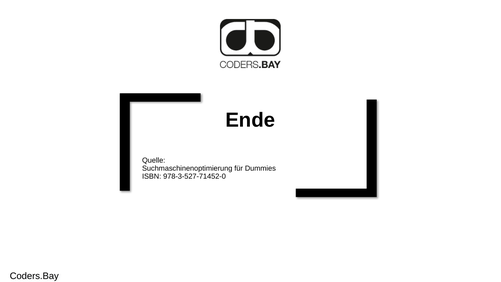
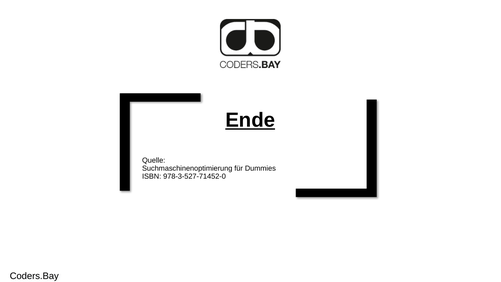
Ende underline: none -> present (250, 120)
